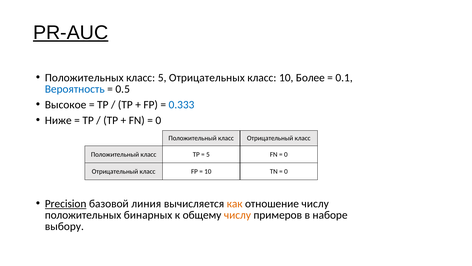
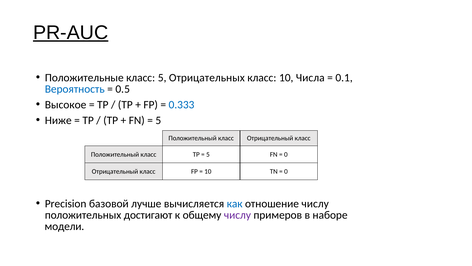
Положительных: Положительных -> Положительные (84, 78)
Более: Более -> Числа (310, 78)
0: 0 -> 5 (158, 120)
Precision underline: present -> none (66, 203)
линия: линия -> лучше (146, 203)
как colour: orange -> blue (235, 203)
бинарных: бинарных -> достигают (148, 215)
числу colour: orange -> purple (237, 215)
выбору: выбору -> модели (64, 226)
